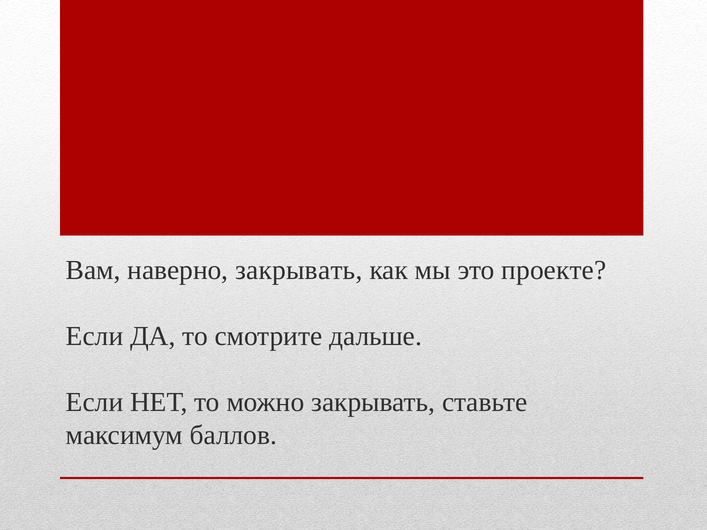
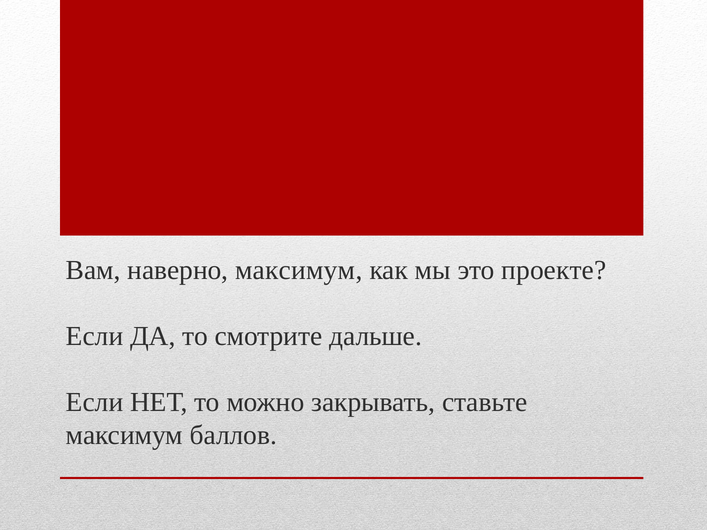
наверно закрывать: закрывать -> максимум (299, 270)
